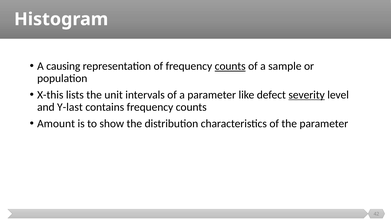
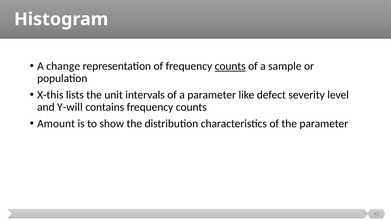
causing: causing -> change (63, 66)
severity underline: present -> none (307, 95)
Y-last: Y-last -> Y-will (70, 107)
